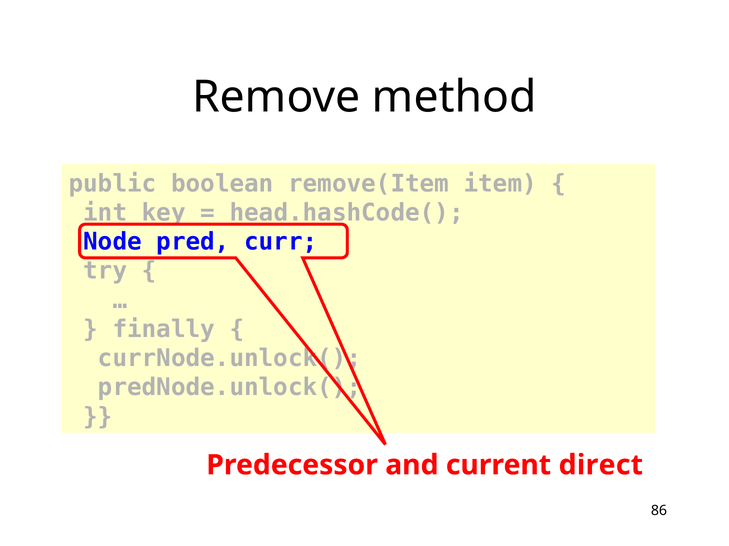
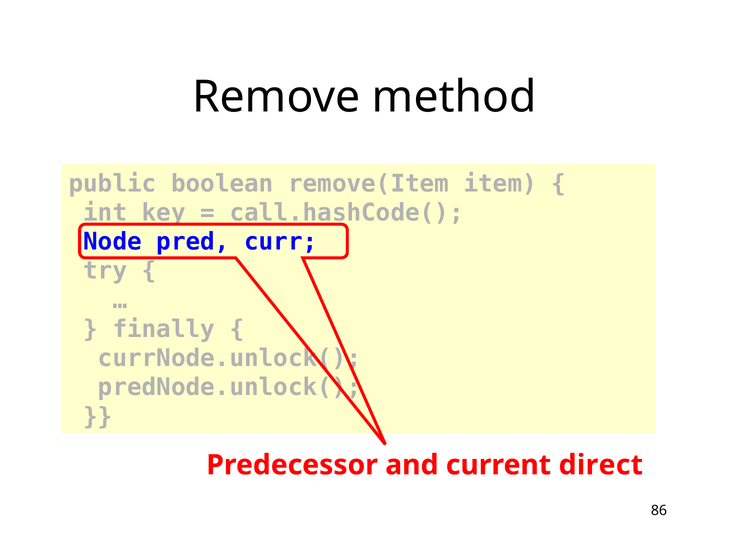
head.hashCode(: head.hashCode( -> call.hashCode( (347, 213)
